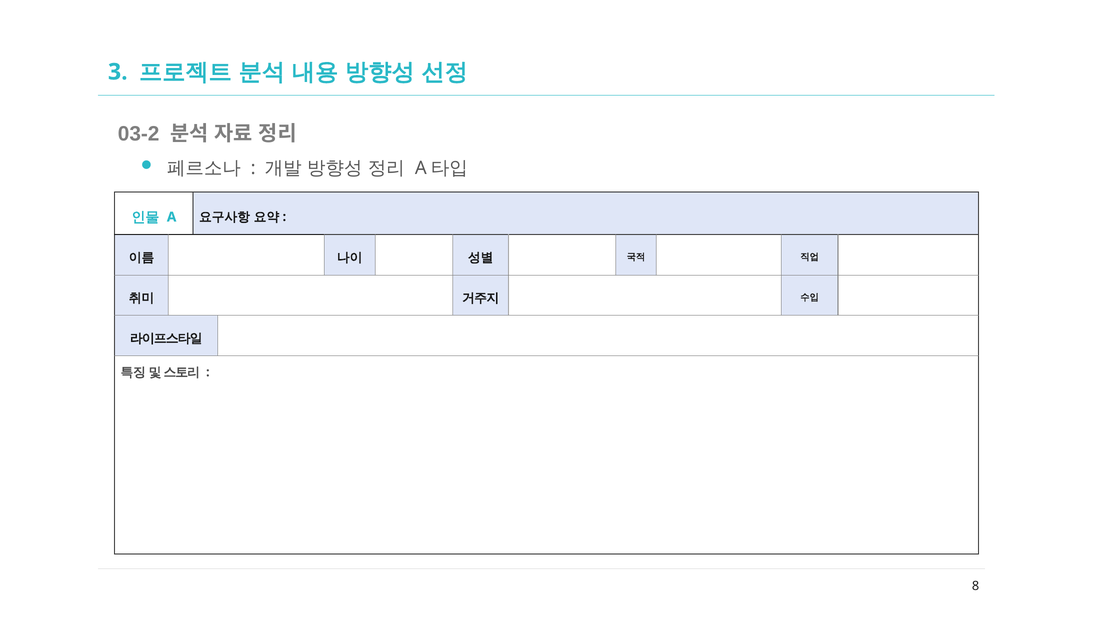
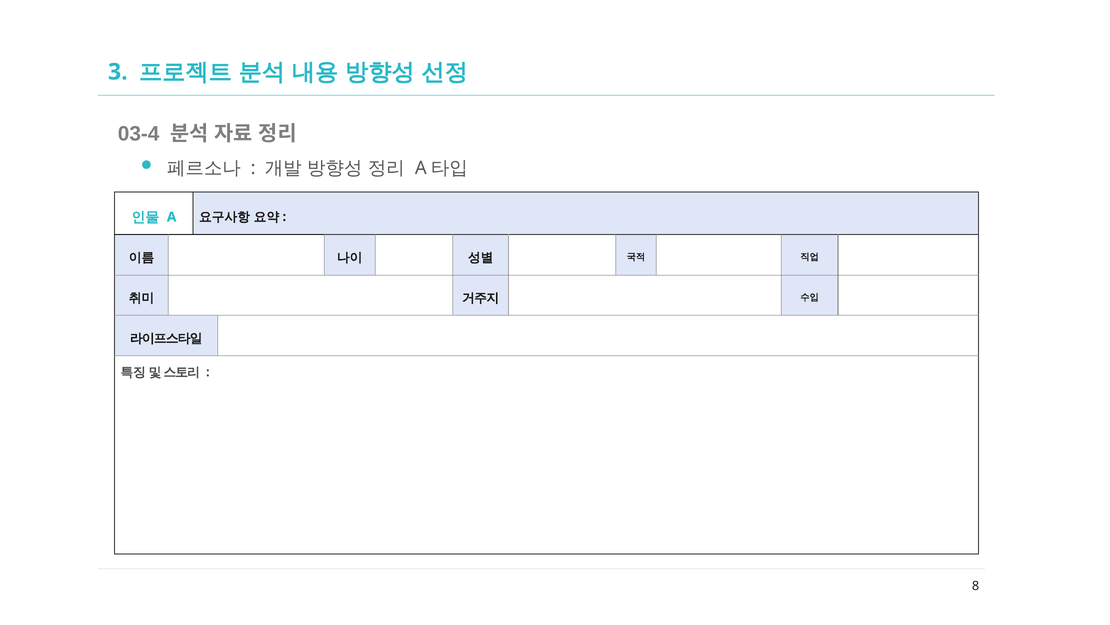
03-2: 03-2 -> 03-4 (139, 134)
